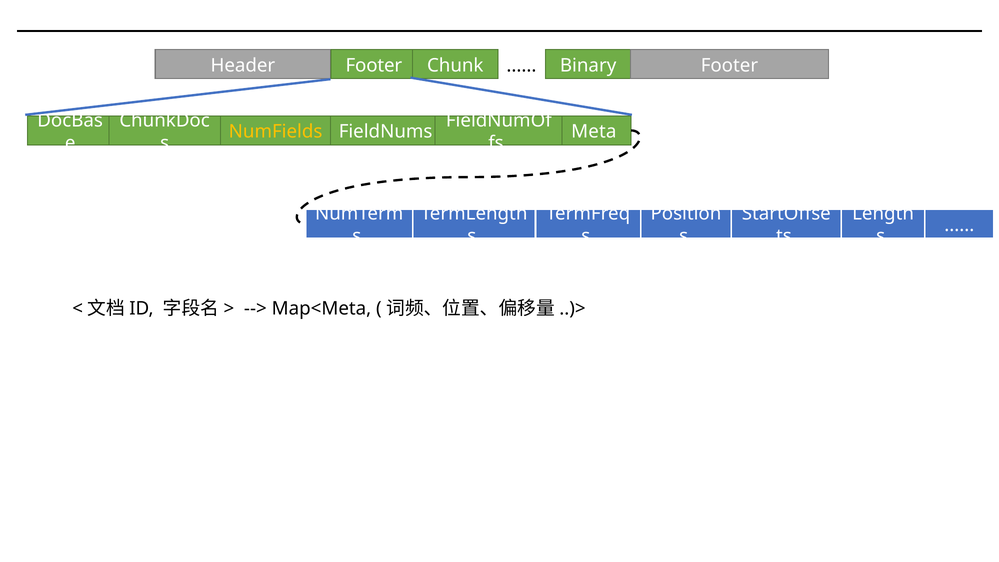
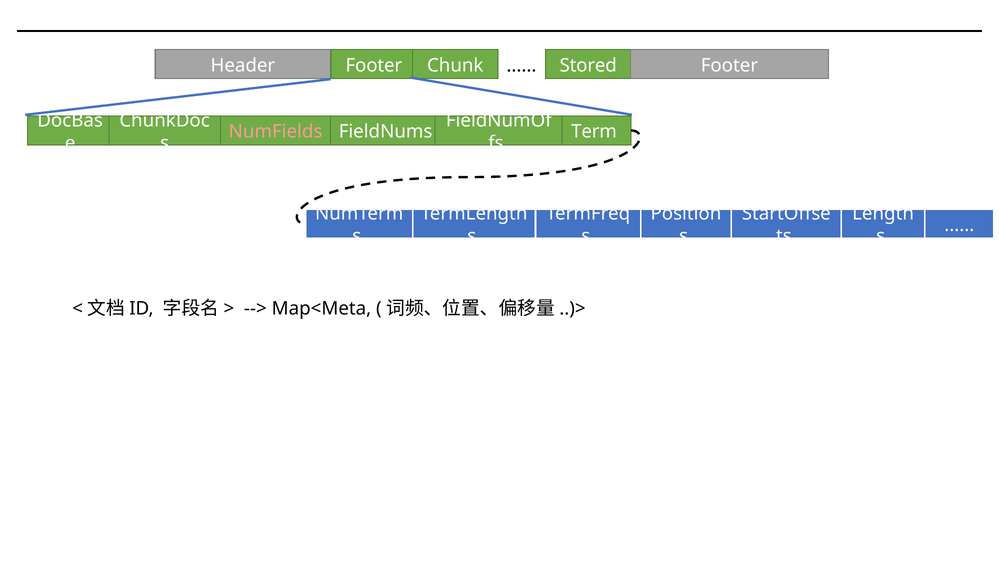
Binary: Binary -> Stored (588, 65)
NumFields colour: yellow -> pink (276, 132)
Meta: Meta -> Term (594, 132)
